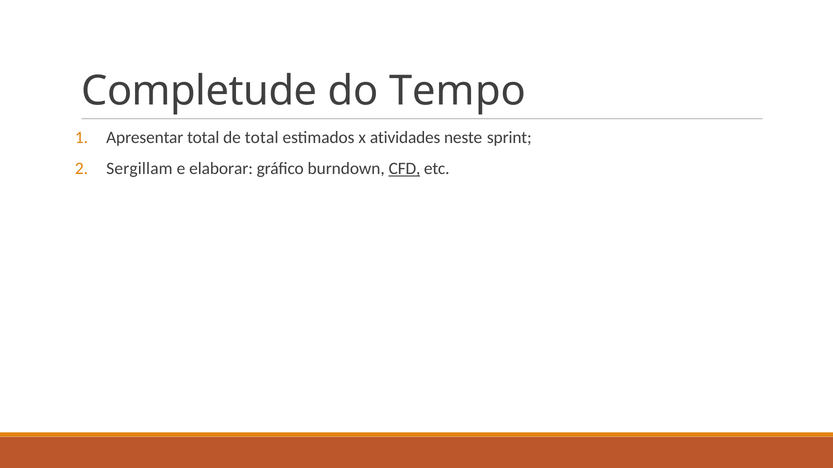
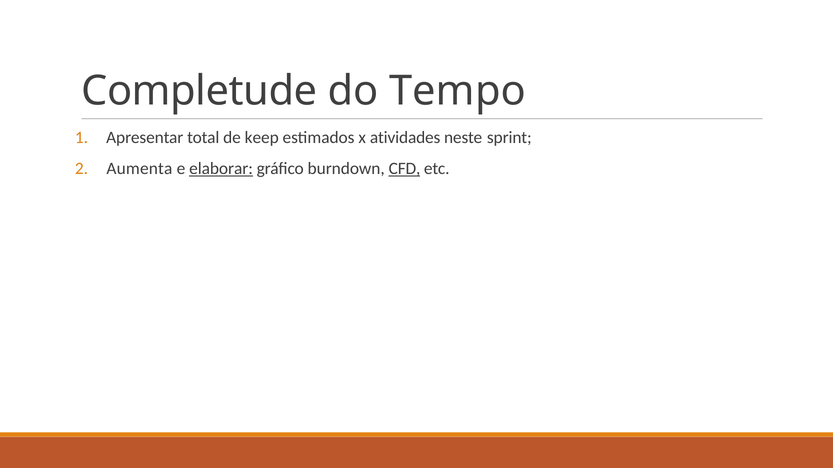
de total: total -> keep (262, 138)
Sergillam: Sergillam -> Aumenta (139, 169)
elaborar underline: none -> present (221, 169)
